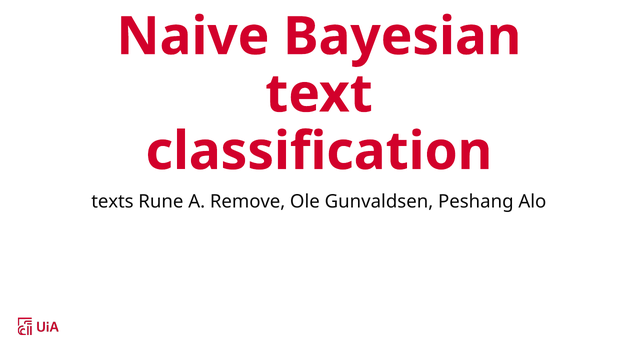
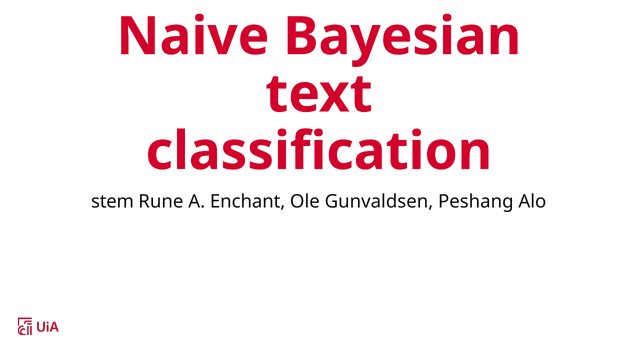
texts: texts -> stem (113, 202)
Remove: Remove -> Enchant (248, 202)
